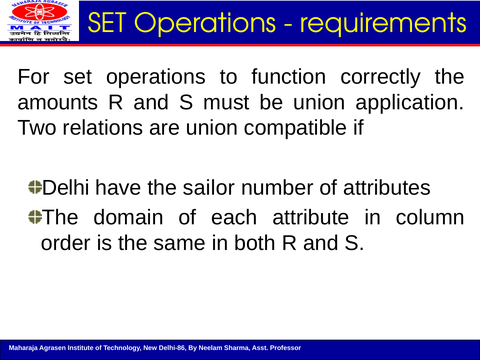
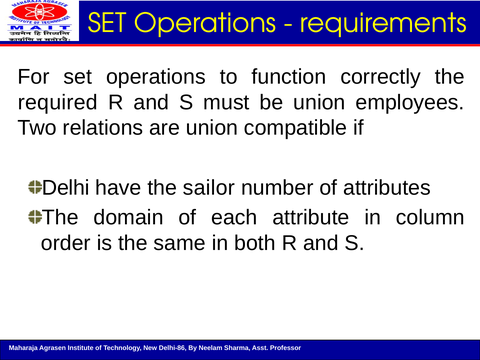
amounts: amounts -> required (58, 102)
application: application -> employees (410, 102)
